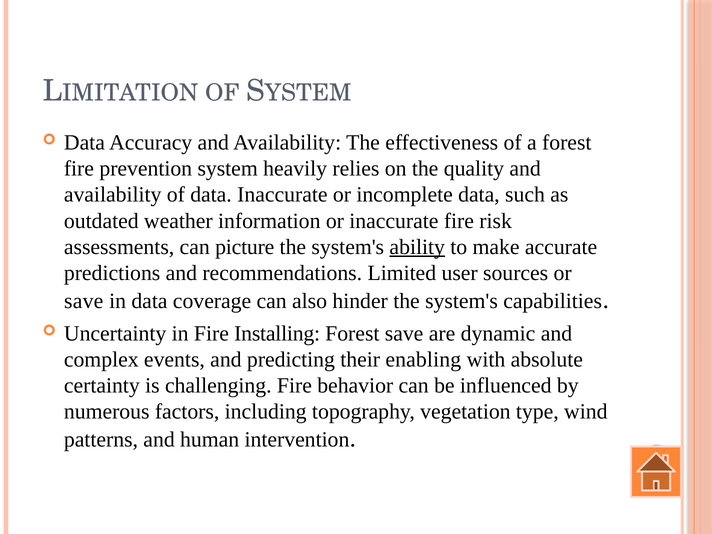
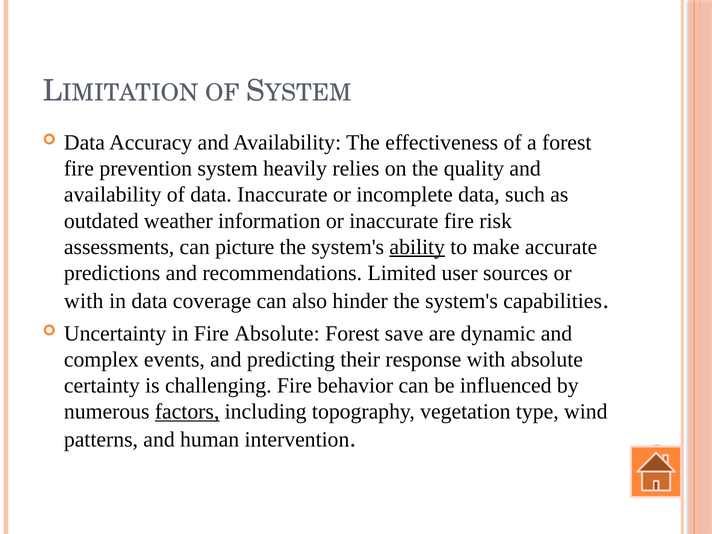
save: save -> with (84, 301)
Fire Installing: Installing -> Absolute (277, 333)
enabling: enabling -> response (423, 360)
factors underline: none -> present (187, 412)
